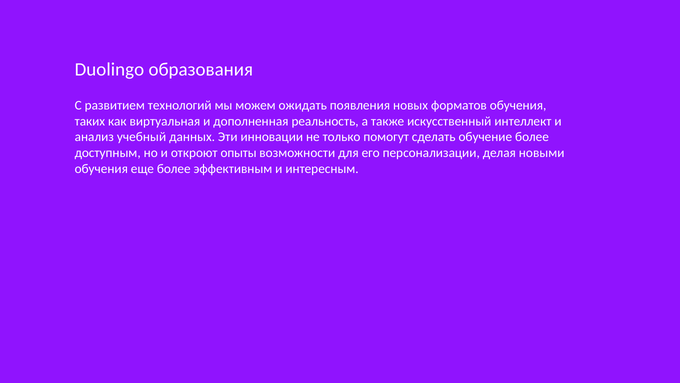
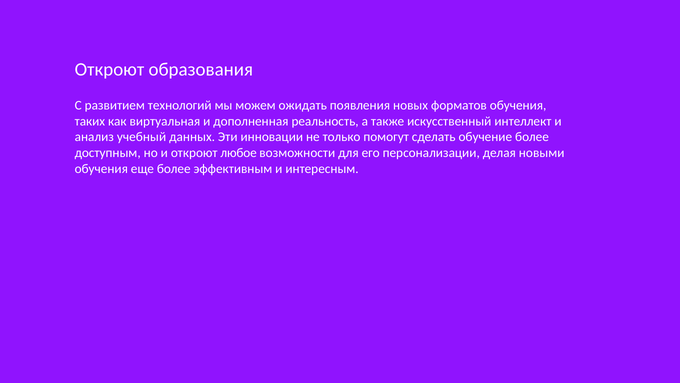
Duolingo: Duolingo -> Откроют (109, 69)
опыты: опыты -> любое (239, 153)
